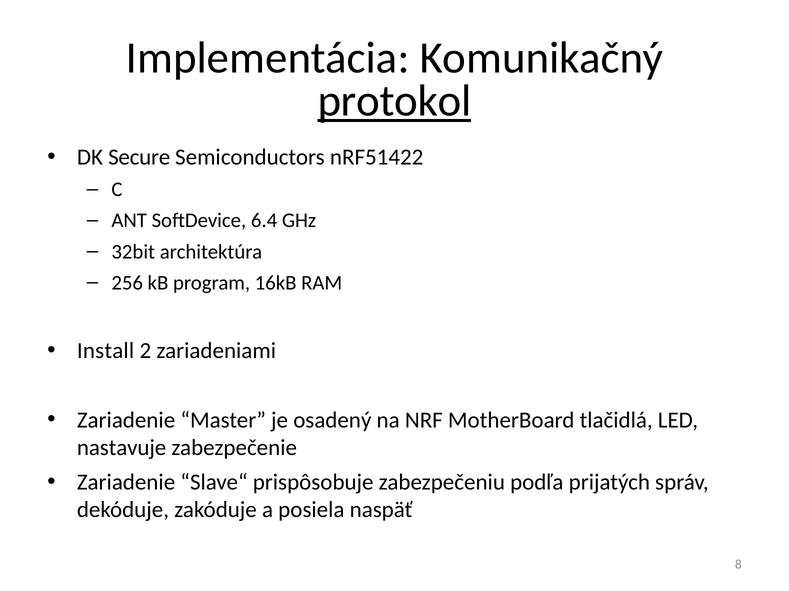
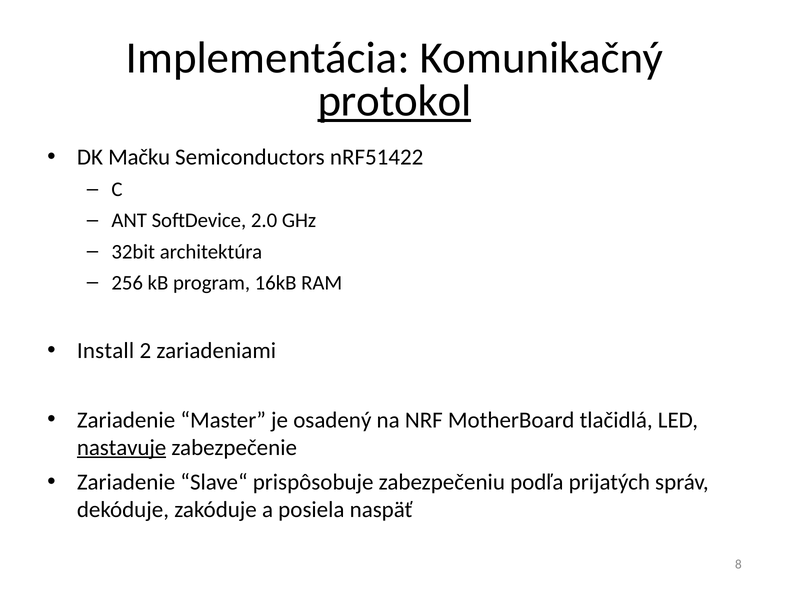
Secure: Secure -> Mačku (139, 157)
6.4: 6.4 -> 2.0 (264, 221)
nastavuje underline: none -> present (122, 448)
